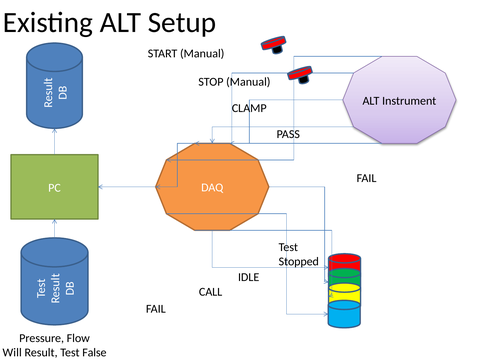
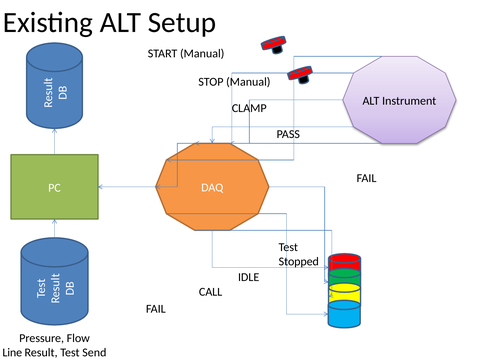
Will: Will -> Line (12, 353)
False: False -> Send (94, 353)
